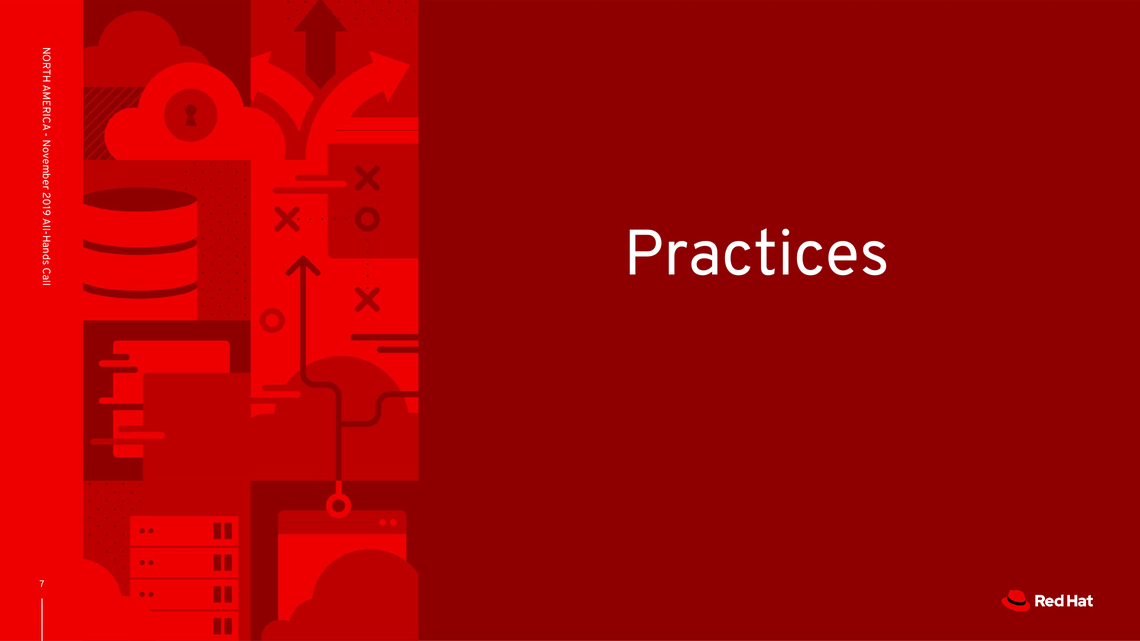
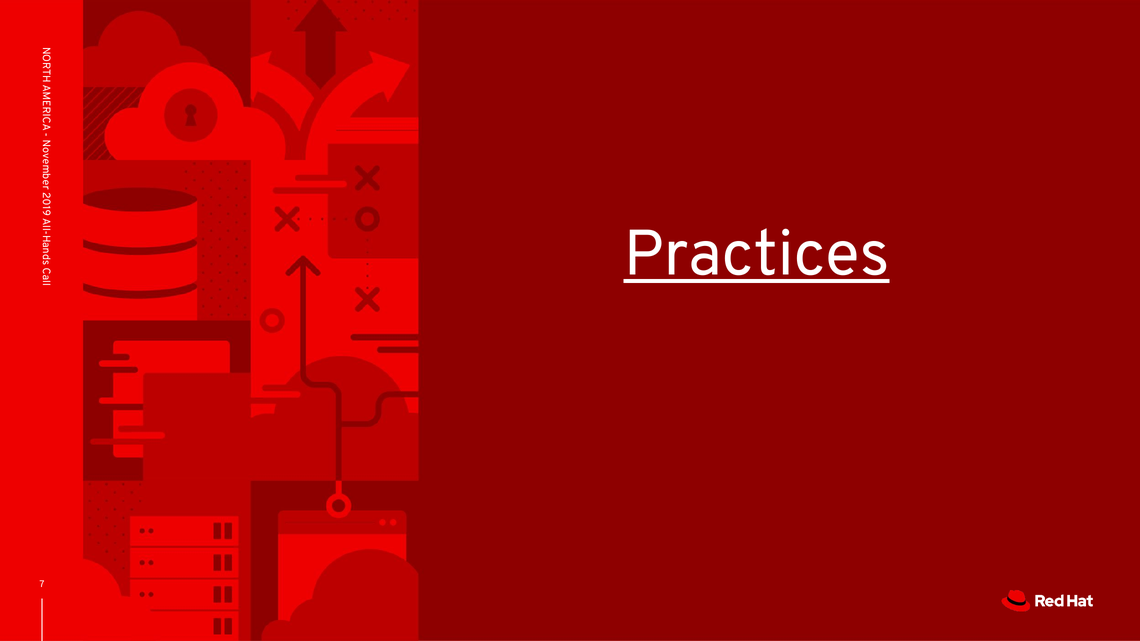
Practices underline: none -> present (757, 254)
